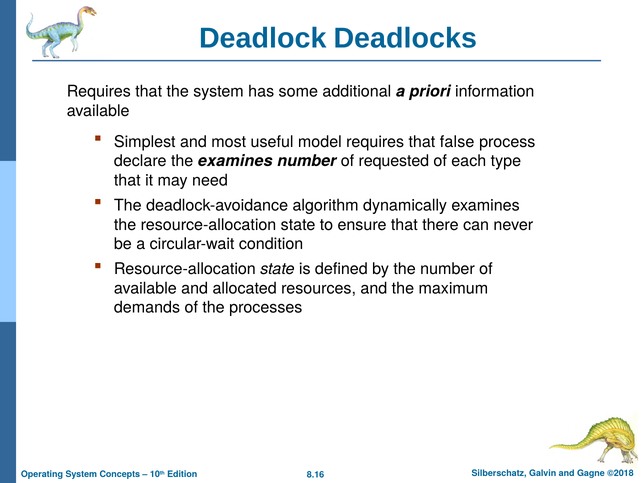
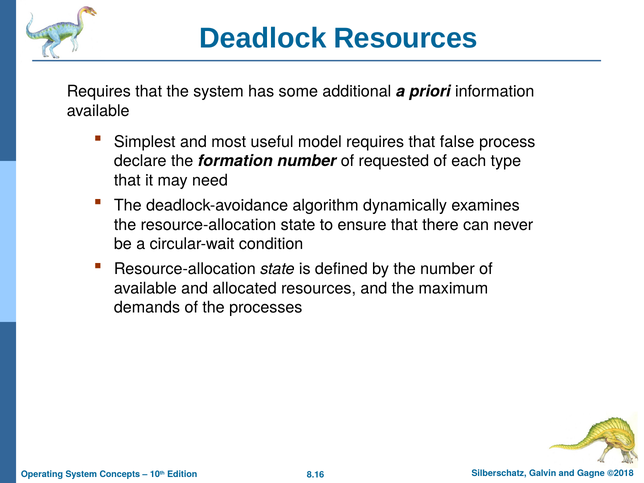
Deadlock Deadlocks: Deadlocks -> Resources (406, 38)
the examines: examines -> formation (235, 161)
